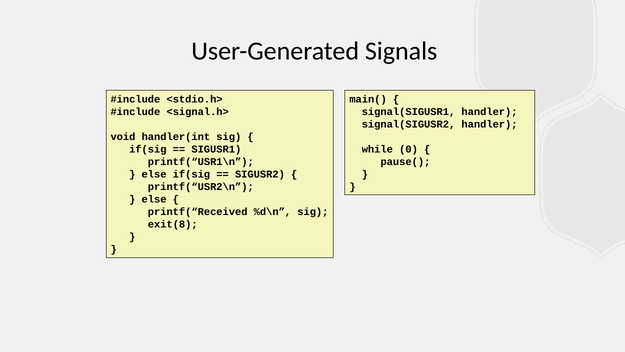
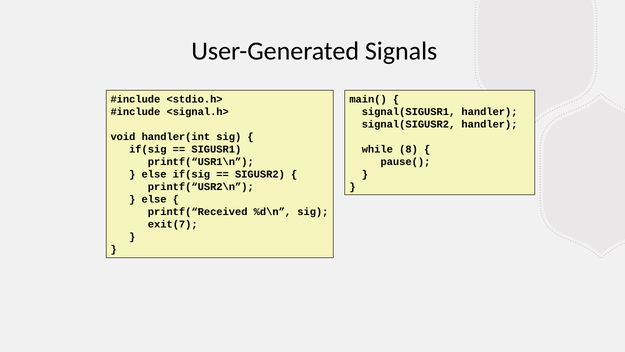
0: 0 -> 8 (409, 149)
exit(8: exit(8 -> exit(7 (173, 224)
